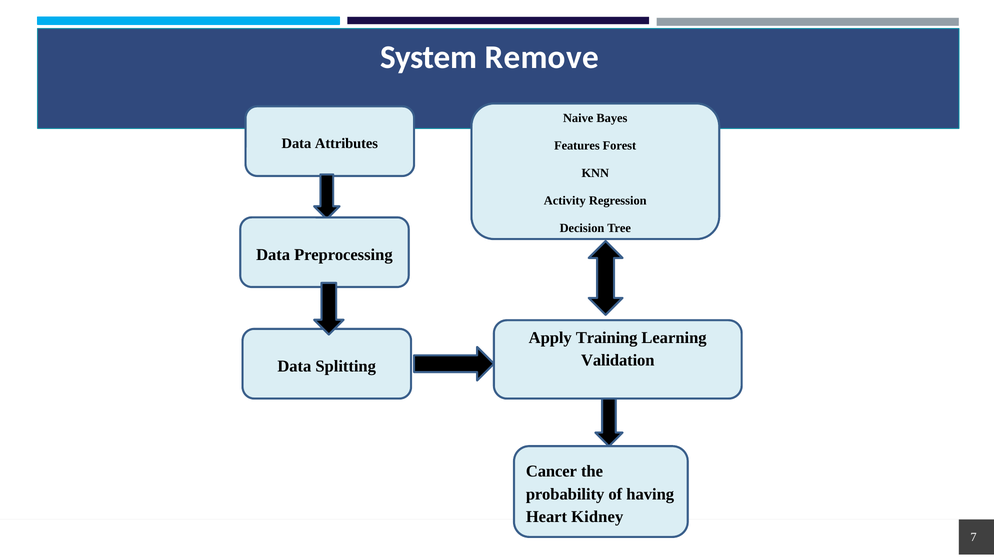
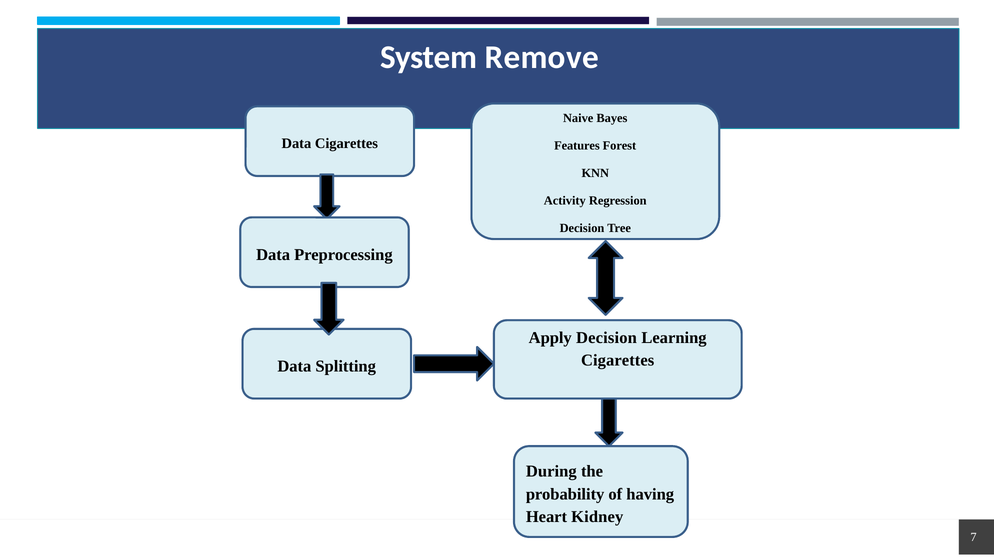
Data Attributes: Attributes -> Cigarettes (346, 143)
Apply Training: Training -> Decision (607, 338)
Validation: Validation -> Cigarettes (618, 360)
Cancer: Cancer -> During (551, 471)
